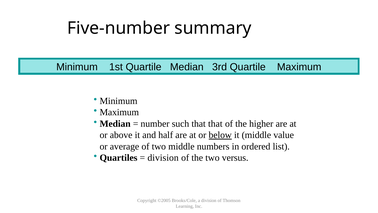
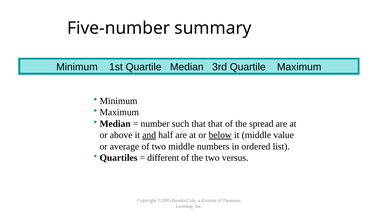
higher: higher -> spread (261, 123)
and underline: none -> present (149, 135)
division: division -> different (163, 158)
